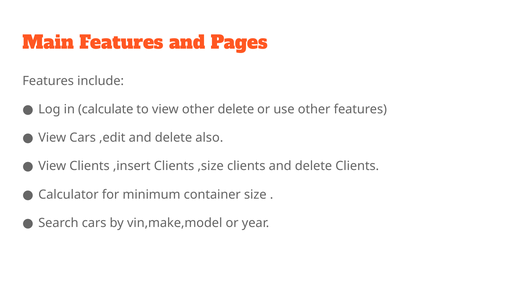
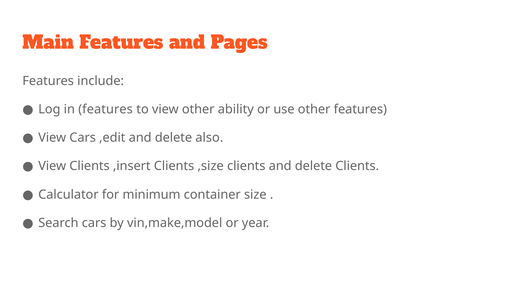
in calculate: calculate -> features (106, 110)
other delete: delete -> ability (236, 110)
